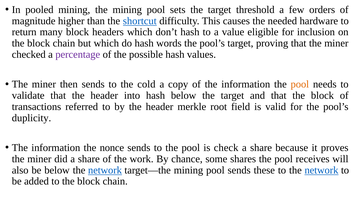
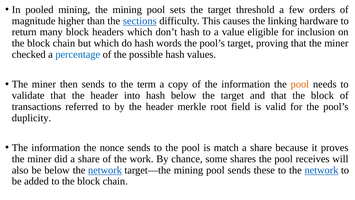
shortcut: shortcut -> sections (140, 21)
needed: needed -> linking (282, 21)
percentage colour: purple -> blue (78, 54)
cold: cold -> term (146, 84)
check: check -> match (226, 147)
